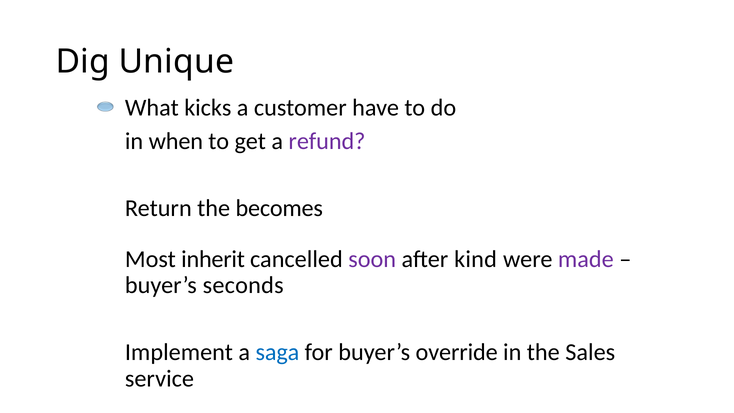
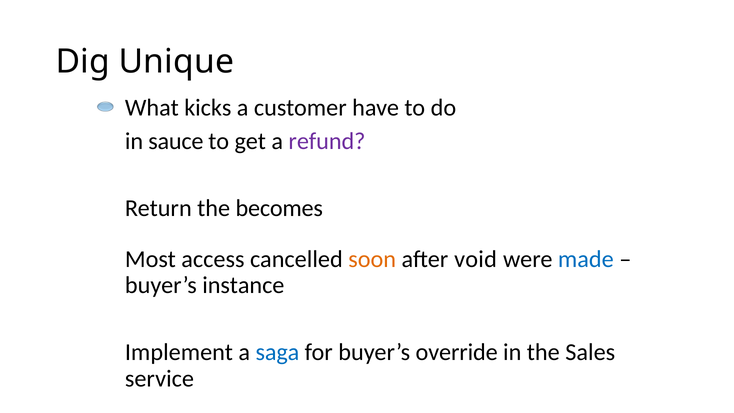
when: when -> sauce (176, 141)
inherit: inherit -> access (213, 259)
soon colour: purple -> orange (372, 259)
kind: kind -> void (476, 259)
made colour: purple -> blue (586, 259)
seconds: seconds -> instance (243, 285)
